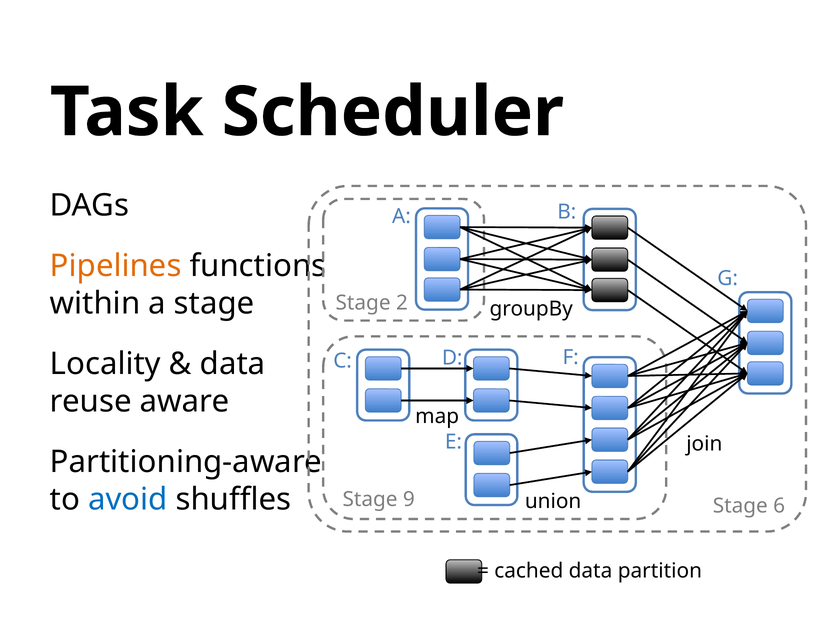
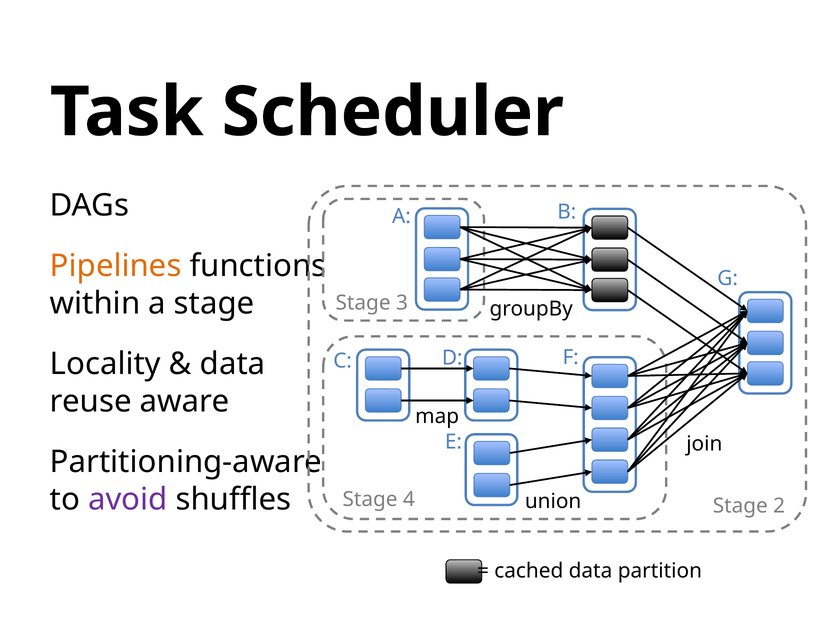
2: 2 -> 3 (402, 303)
avoid colour: blue -> purple (128, 500)
9: 9 -> 4 (409, 499)
6: 6 -> 2 (779, 506)
